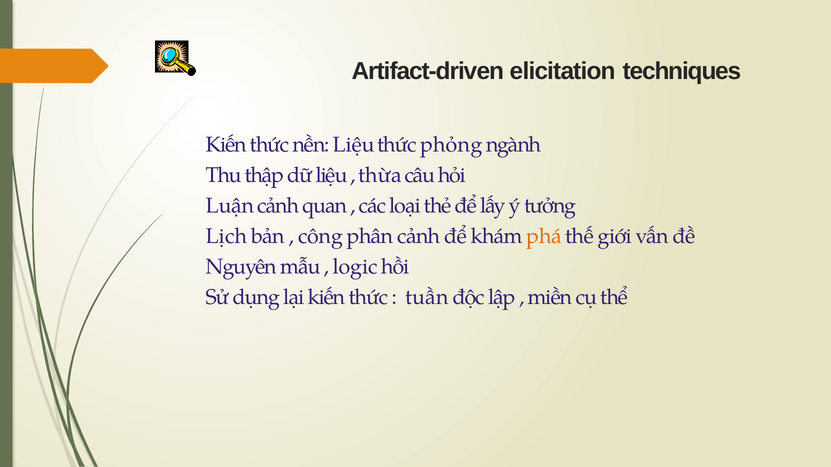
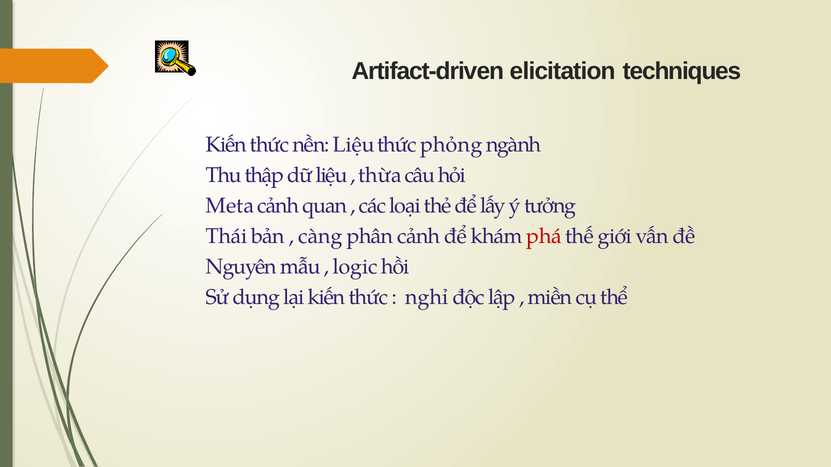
Luận: Luận -> Meta (230, 206)
Lịch: Lịch -> Thái (227, 236)
công: công -> càng (320, 236)
phá colour: orange -> red (544, 236)
tuần: tuần -> nghỉ (427, 297)
